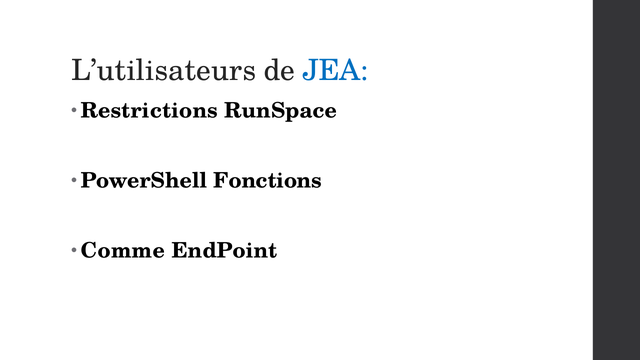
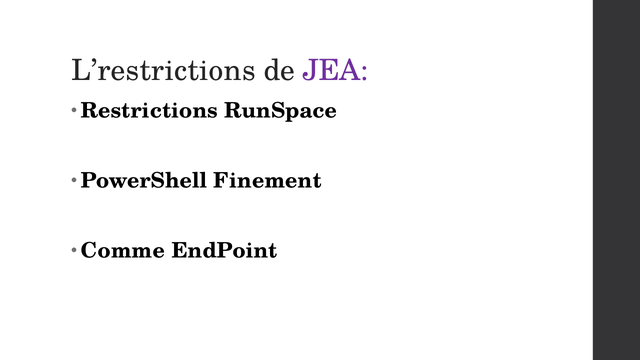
L’utilisateurs: L’utilisateurs -> L’restrictions (164, 70)
JEA colour: blue -> purple (336, 70)
Fonctions: Fonctions -> Finement (268, 181)
